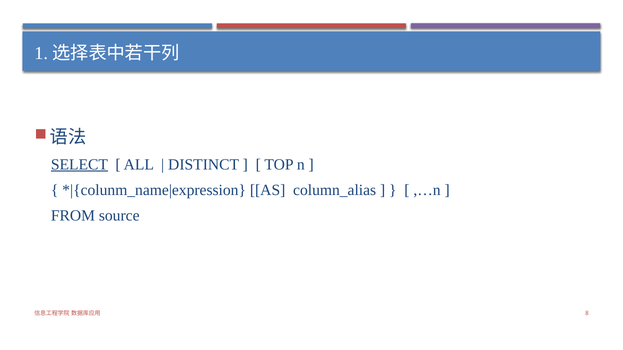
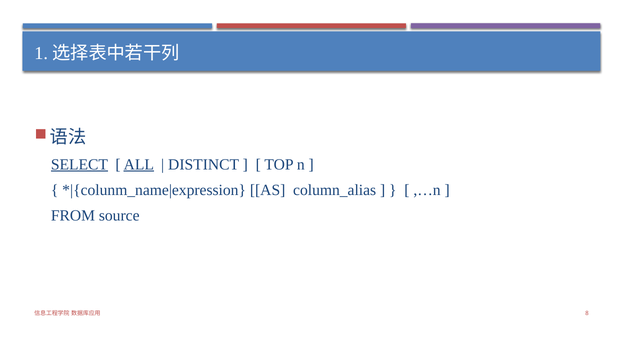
ALL underline: none -> present (139, 165)
